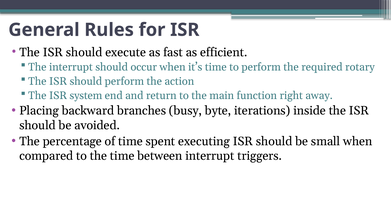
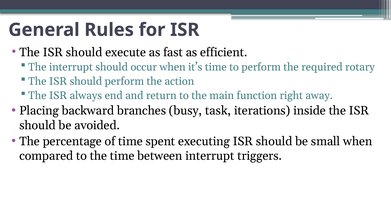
system: system -> always (86, 95)
byte: byte -> task (218, 111)
